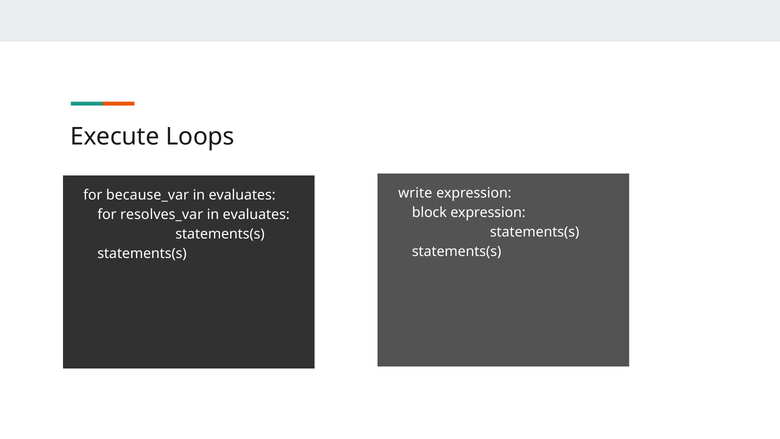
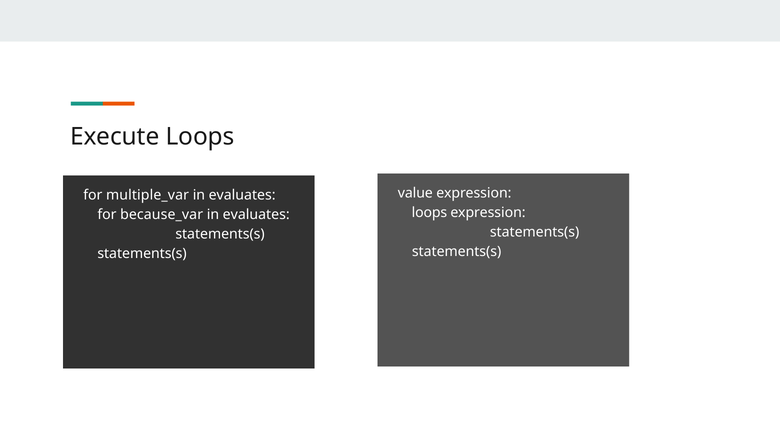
write: write -> value (415, 193)
because_var: because_var -> multiple_var (148, 195)
block: block -> loops (429, 213)
resolves_var: resolves_var -> because_var (162, 215)
